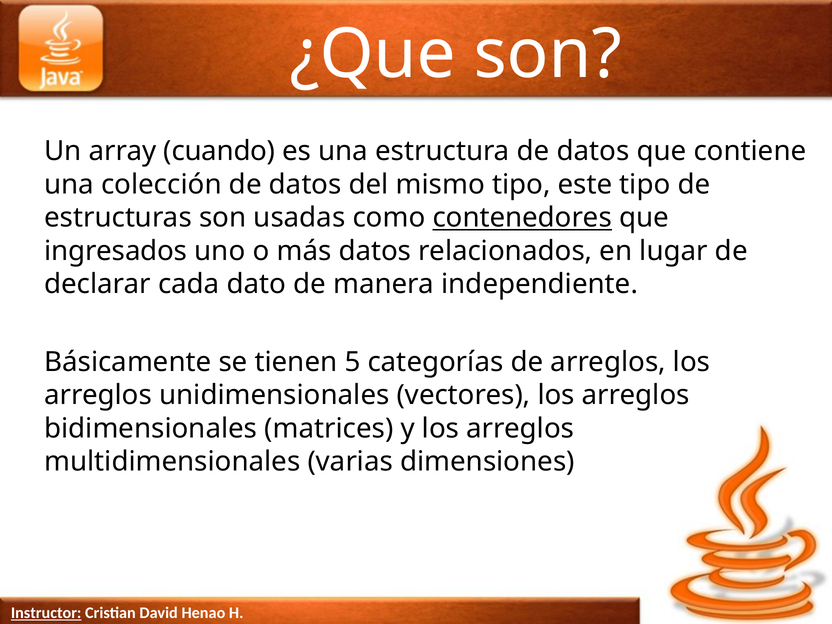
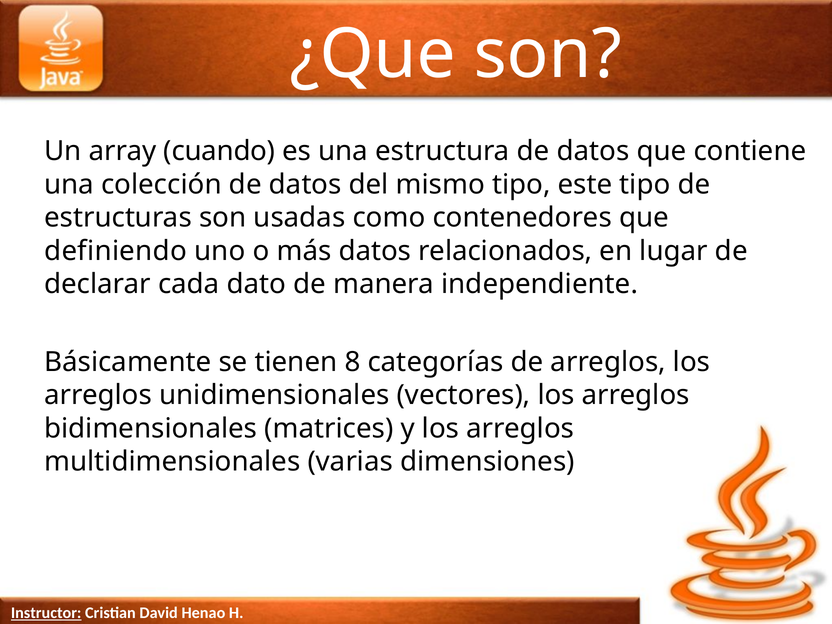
contenedores underline: present -> none (522, 218)
ingresados: ingresados -> definiendo (116, 251)
5: 5 -> 8 (353, 362)
